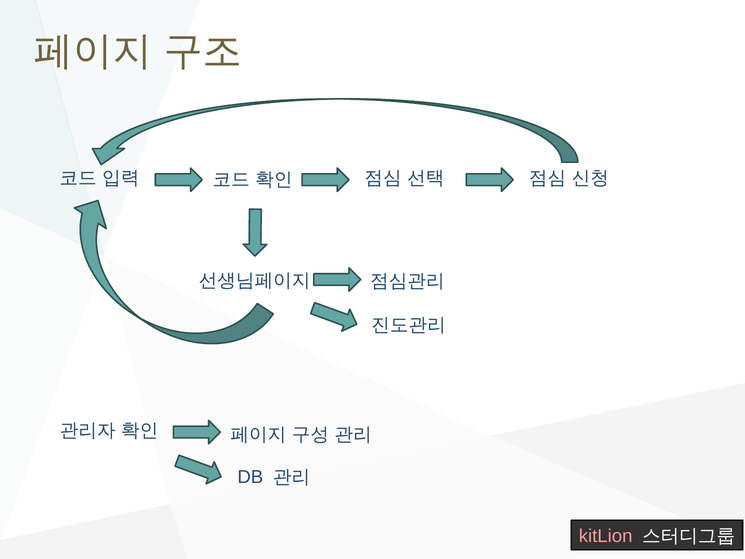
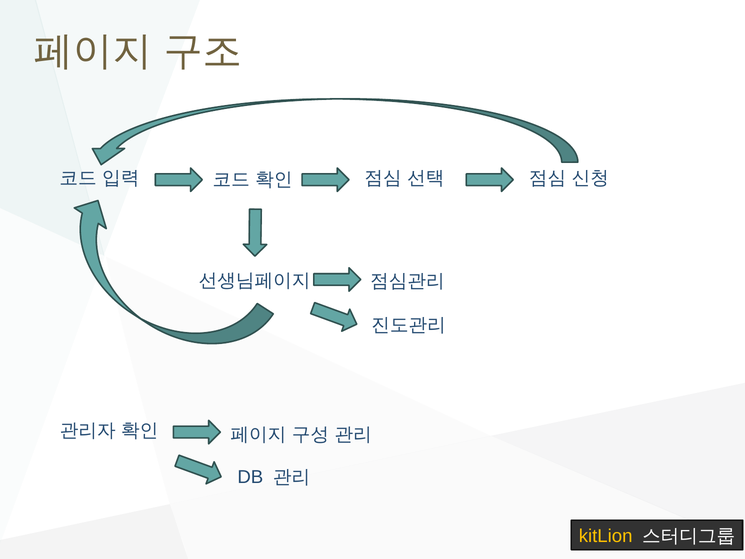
kitLion colour: pink -> yellow (606, 536)
